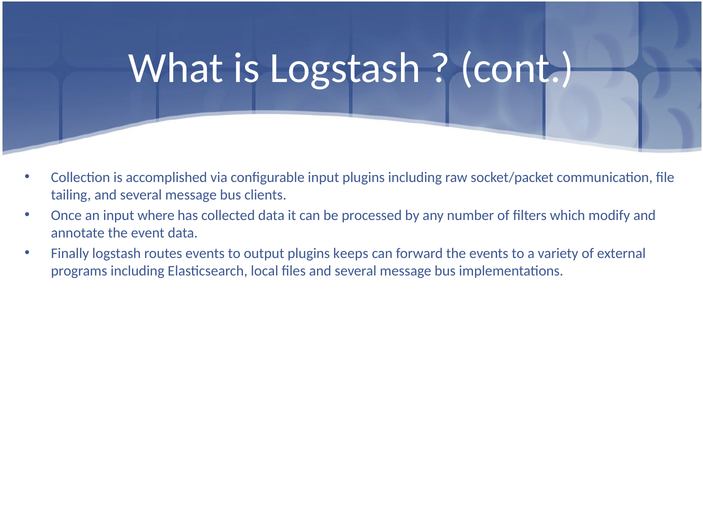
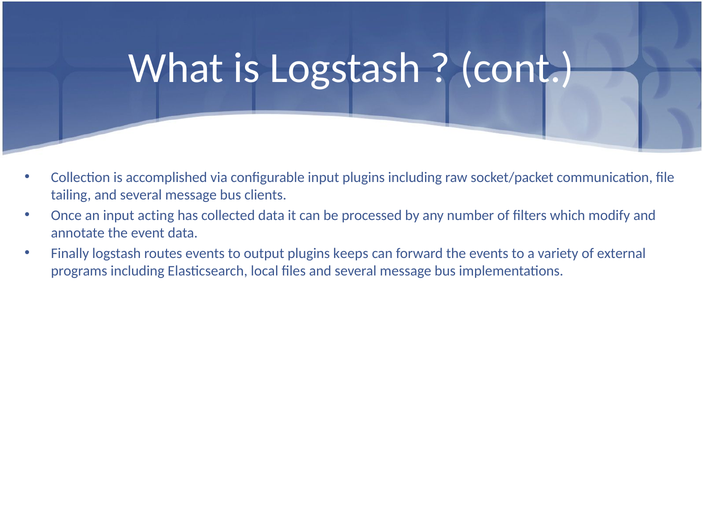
where: where -> acting (156, 215)
